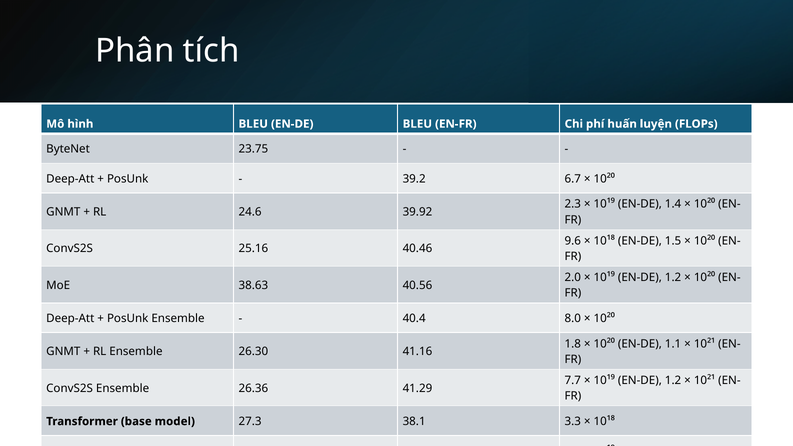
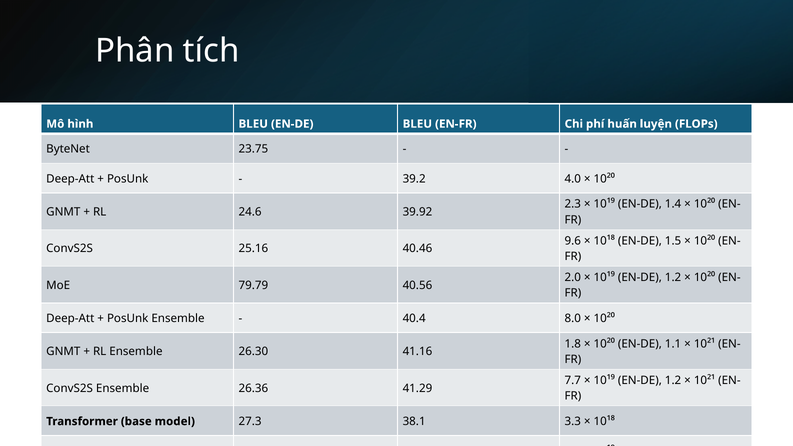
6.7: 6.7 -> 4.0 (573, 179)
38.63: 38.63 -> 79.79 (253, 285)
